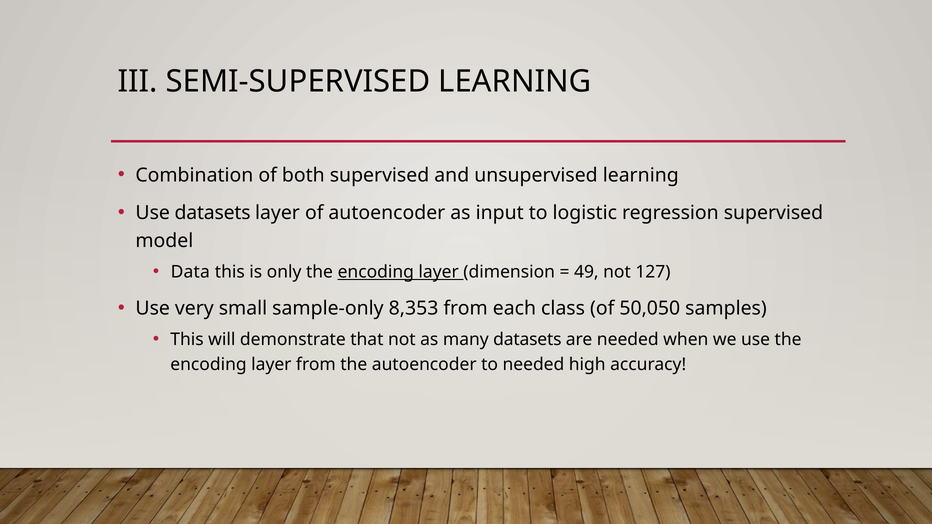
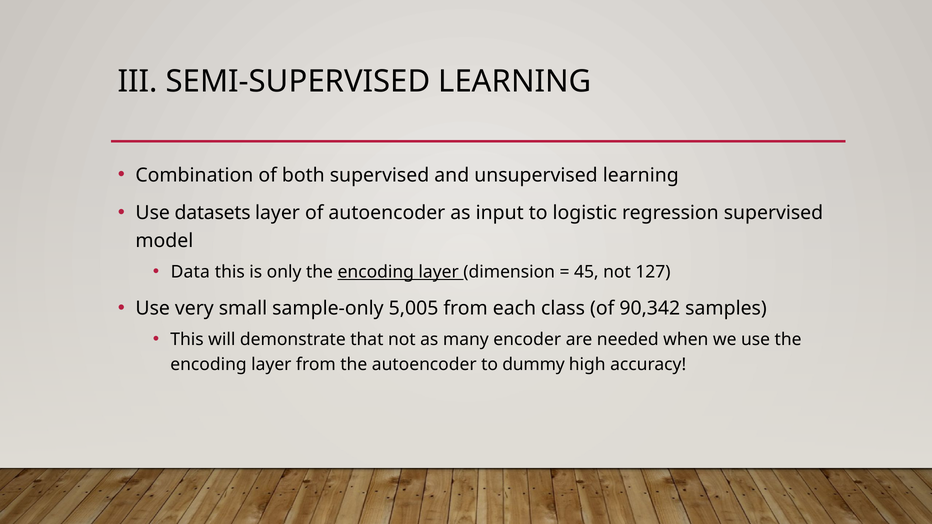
49: 49 -> 45 (586, 272)
8,353: 8,353 -> 5,005 (414, 309)
50,050: 50,050 -> 90,342 (650, 309)
many datasets: datasets -> encoder (527, 340)
to needed: needed -> dummy (534, 365)
